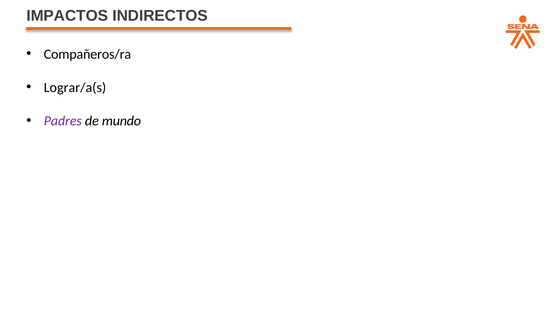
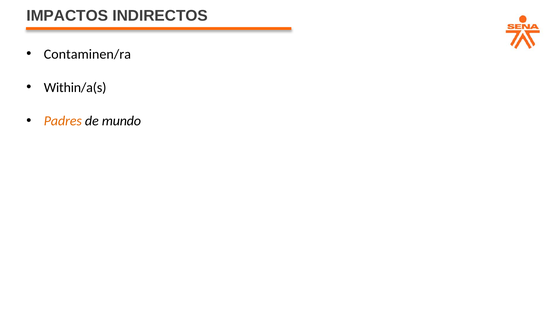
Compañeros/ra: Compañeros/ra -> Contaminen/ra (87, 54)
Lograr/a(s: Lograr/a(s -> Within/a(s (75, 88)
Padres colour: purple -> orange (63, 121)
